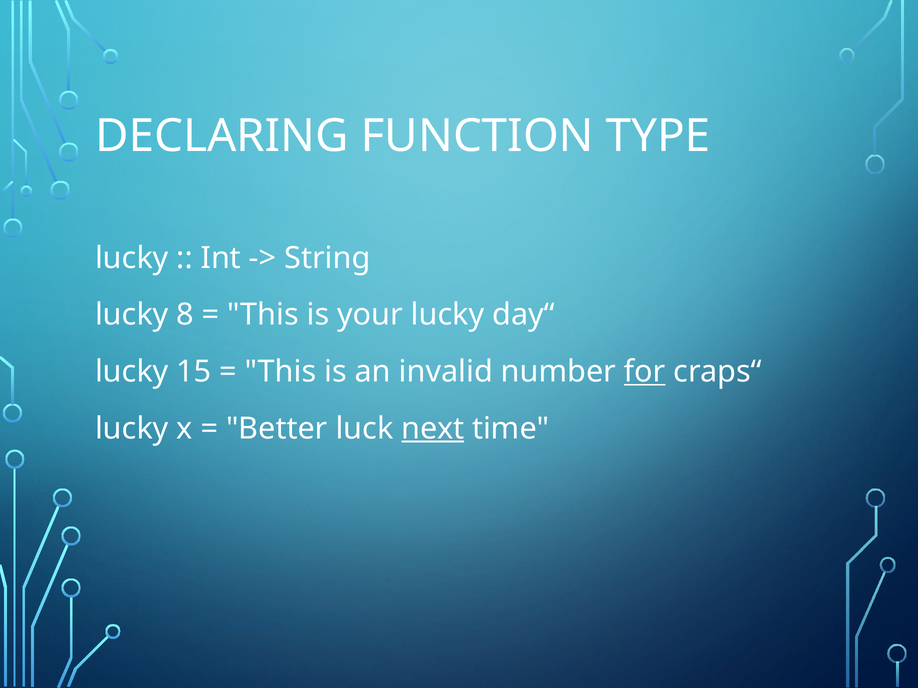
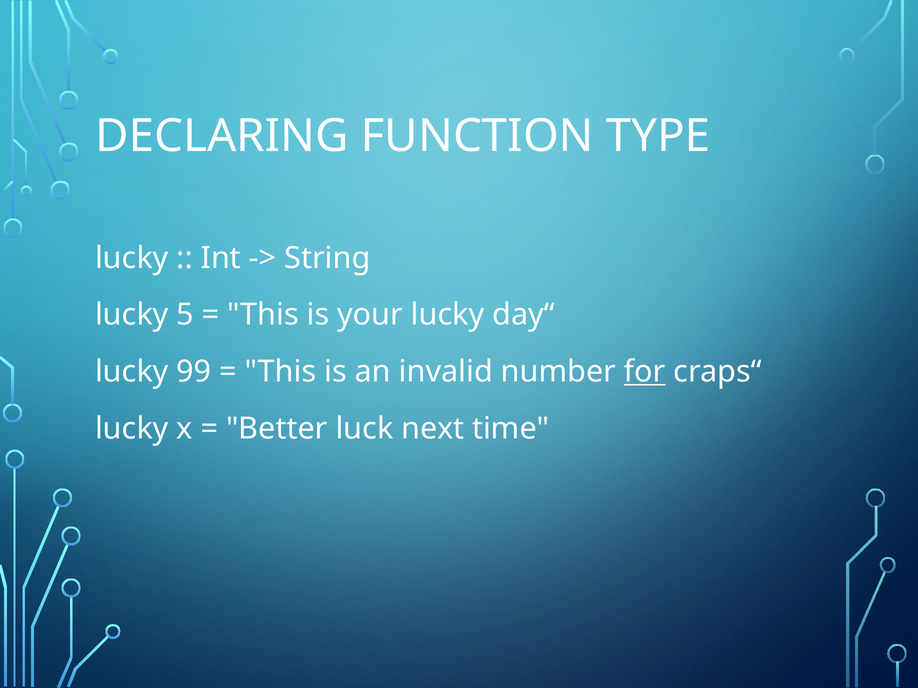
8: 8 -> 5 (185, 315)
15: 15 -> 99 (194, 372)
next underline: present -> none (433, 429)
